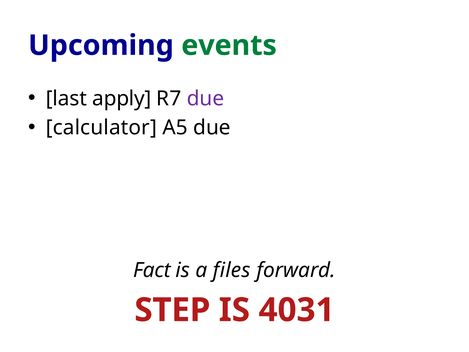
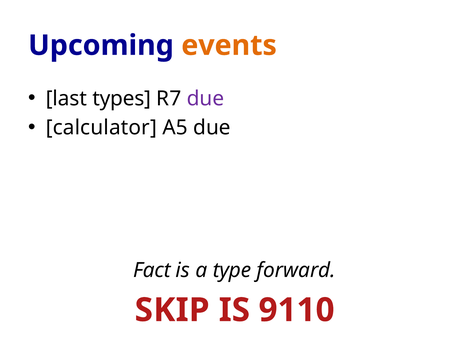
events colour: green -> orange (229, 45)
apply: apply -> types (122, 98)
files: files -> type (232, 270)
STEP: STEP -> SKIP (172, 310)
4031: 4031 -> 9110 (297, 310)
